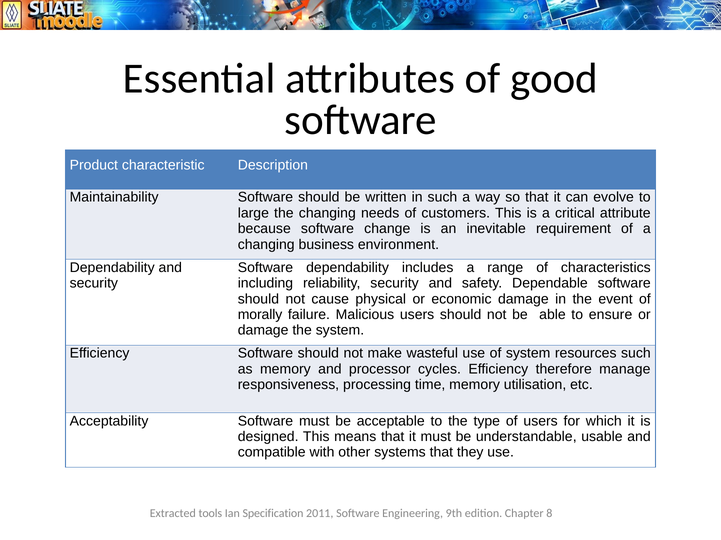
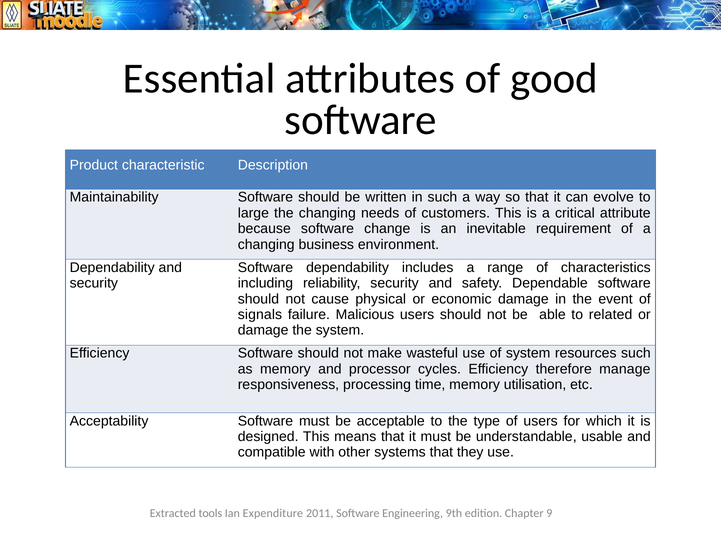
morally: morally -> signals (260, 315)
ensure: ensure -> related (611, 315)
Specification: Specification -> Expenditure (273, 514)
8: 8 -> 9 (549, 514)
